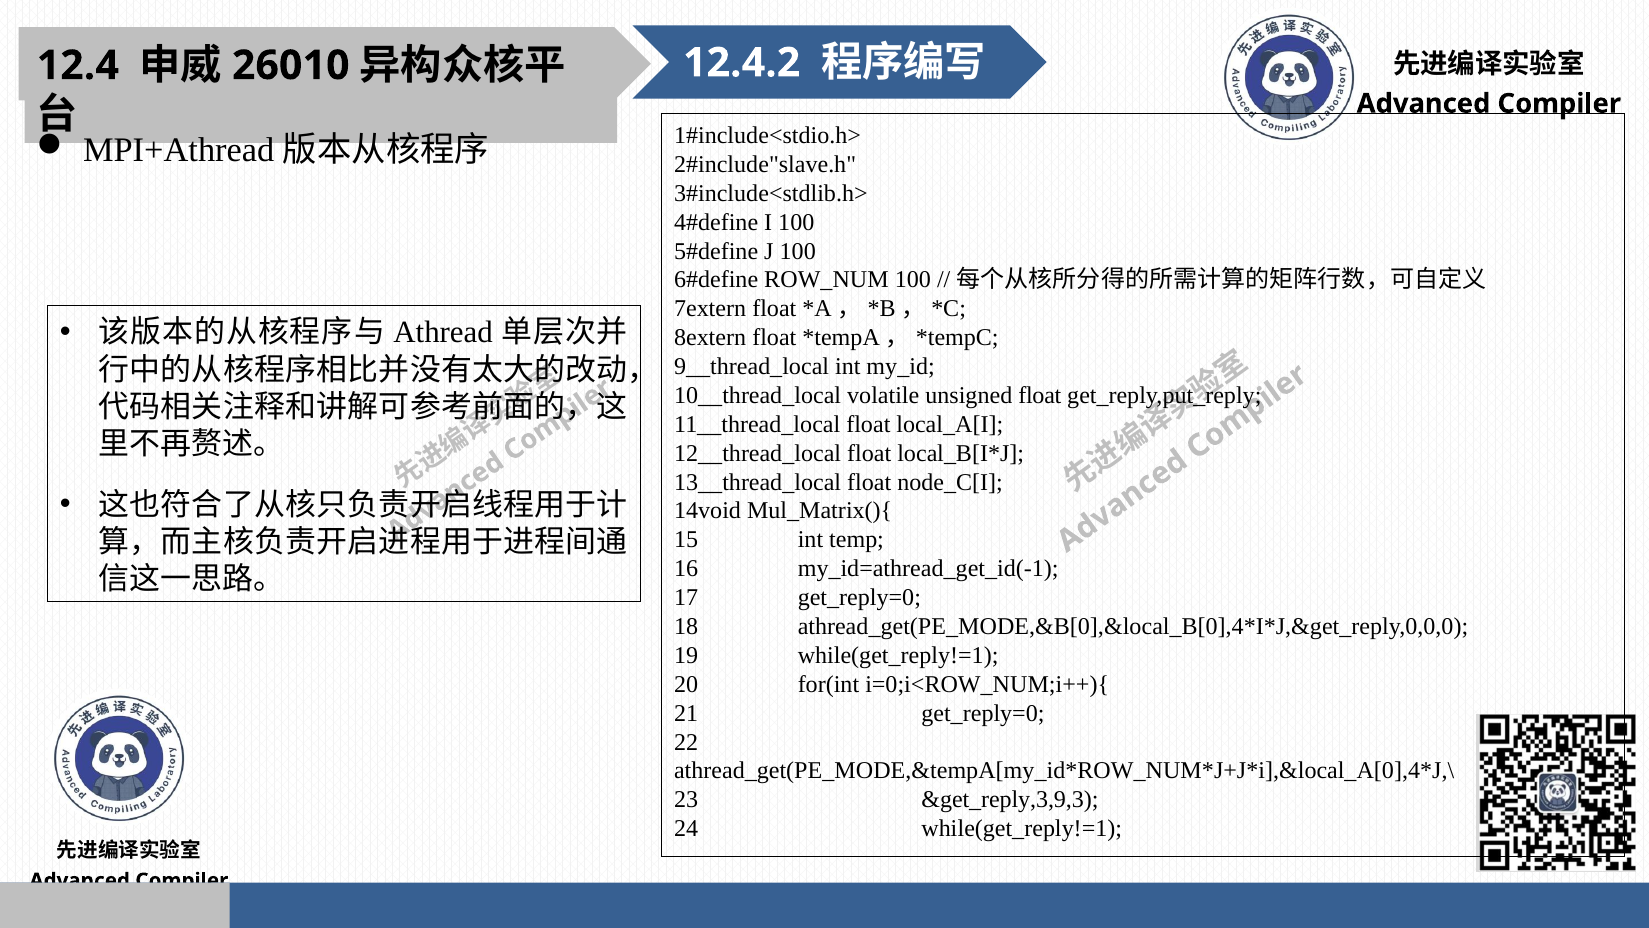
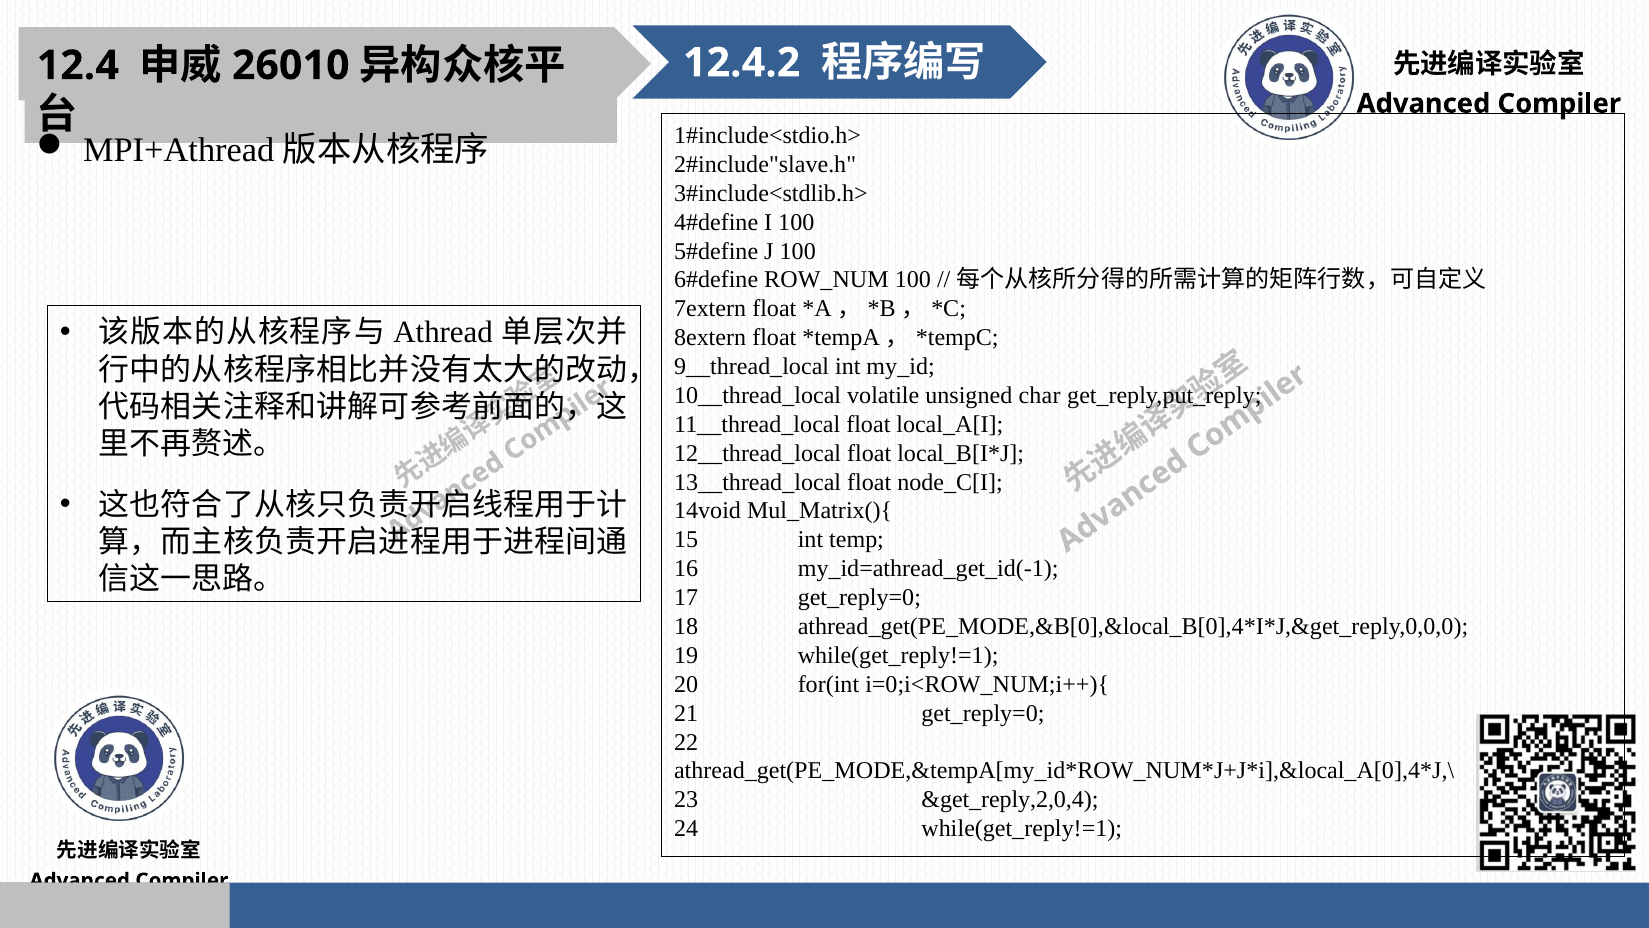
unsigned float: float -> char (1040, 395)
&get_reply,3,9,3: &get_reply,3,9,3 -> &get_reply,2,0,4 (1010, 800)
